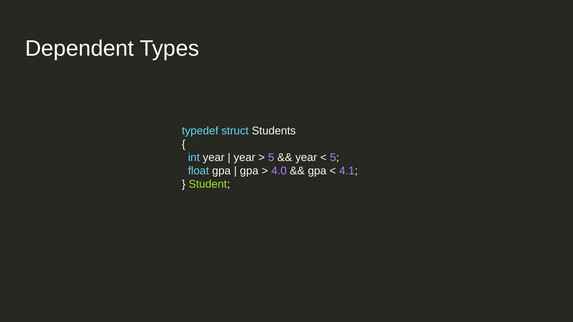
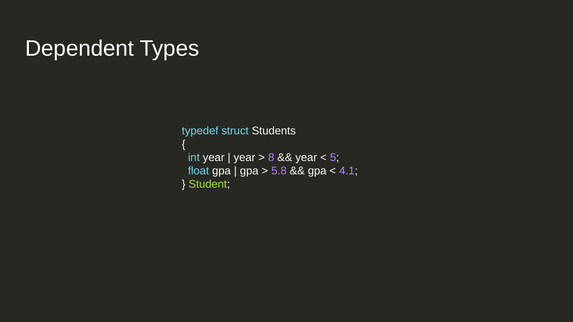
5: 5 -> 8 (271, 158)
4.0: 4.0 -> 5.8 (279, 171)
